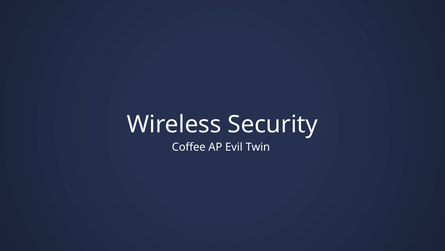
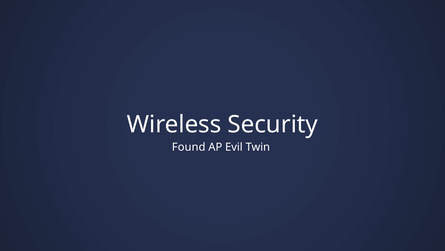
Coffee: Coffee -> Found (189, 147)
